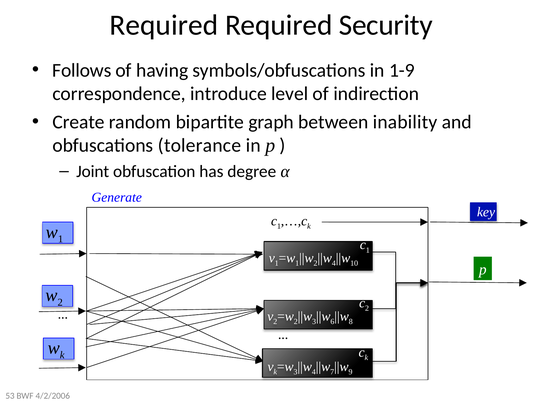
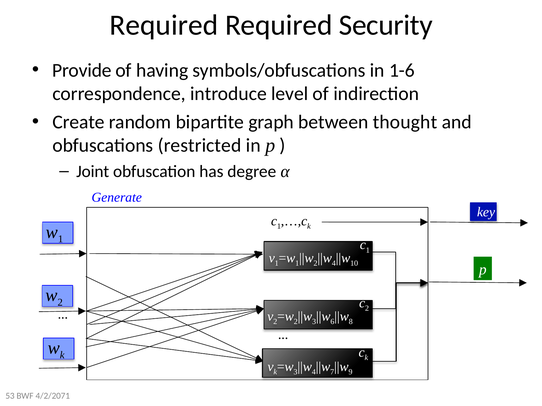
Follows: Follows -> Provide (82, 70)
1-9: 1-9 -> 1-6 (402, 70)
inability: inability -> thought (405, 122)
tolerance: tolerance -> restricted (200, 146)
4/2/2006: 4/2/2006 -> 4/2/2071 (53, 396)
